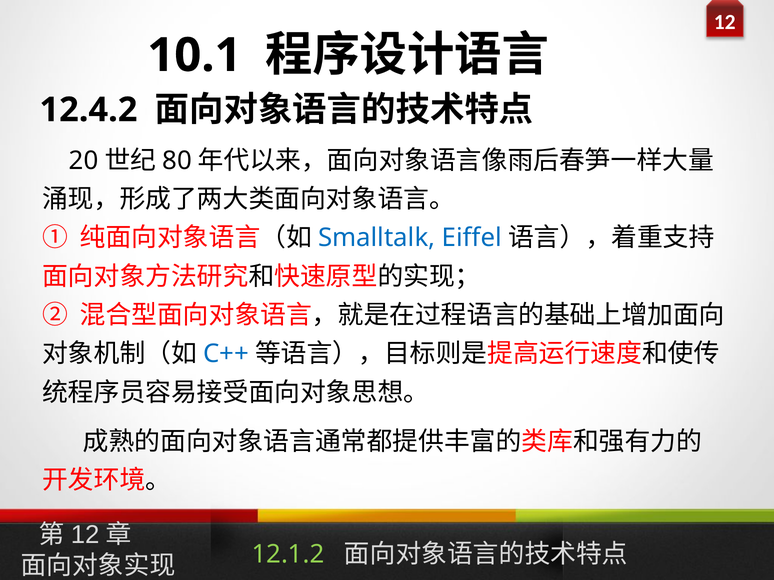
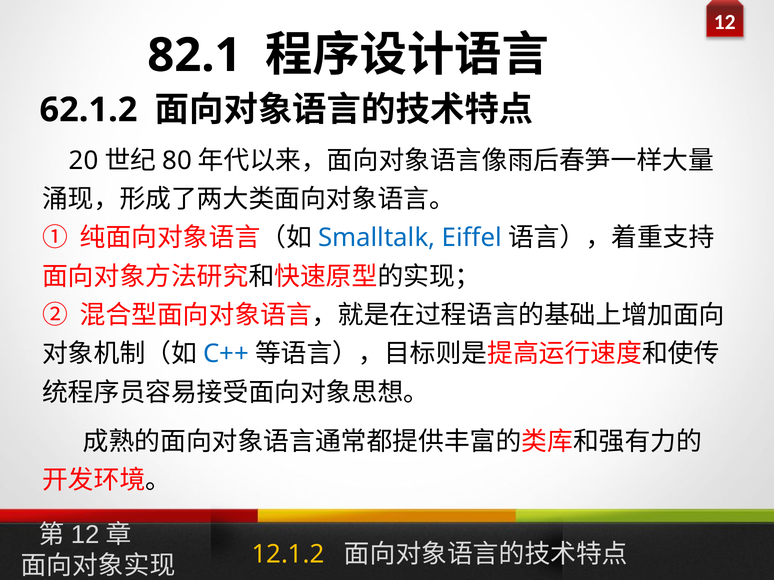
10.1: 10.1 -> 82.1 (194, 55)
12.4.2: 12.4.2 -> 62.1.2 (88, 110)
12.1.2 colour: light green -> yellow (288, 554)
